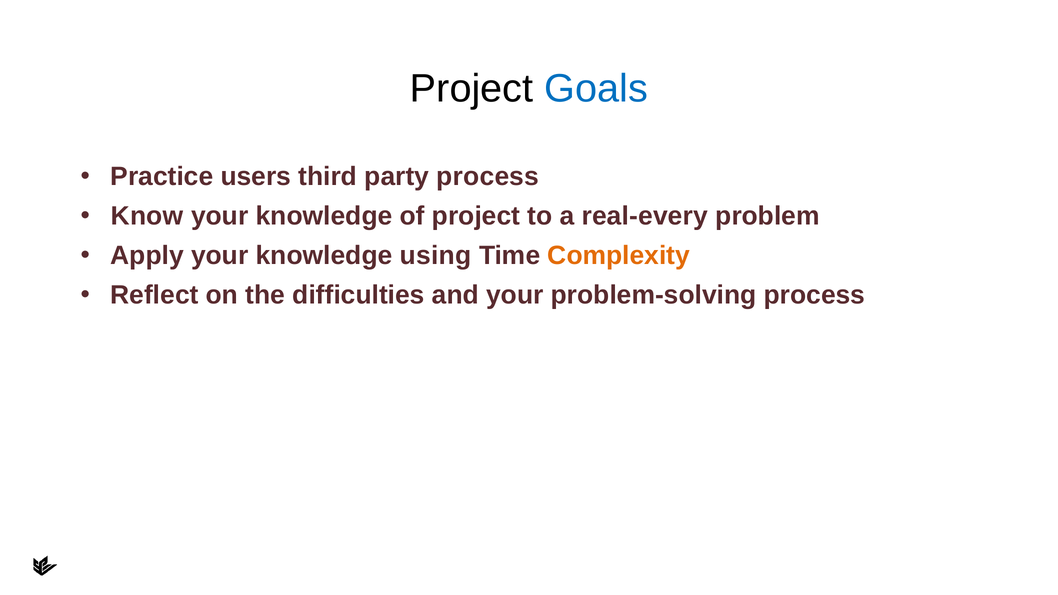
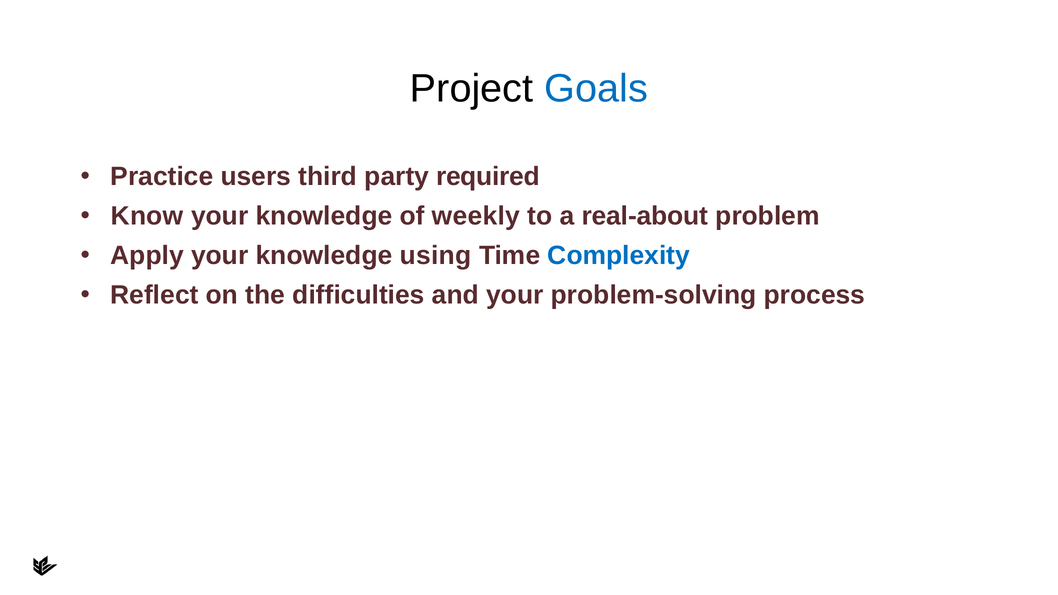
party process: process -> required (488, 177)
of project: project -> weekly (476, 216)
real-every: real-every -> real-about (645, 216)
Complexity colour: orange -> blue (619, 256)
